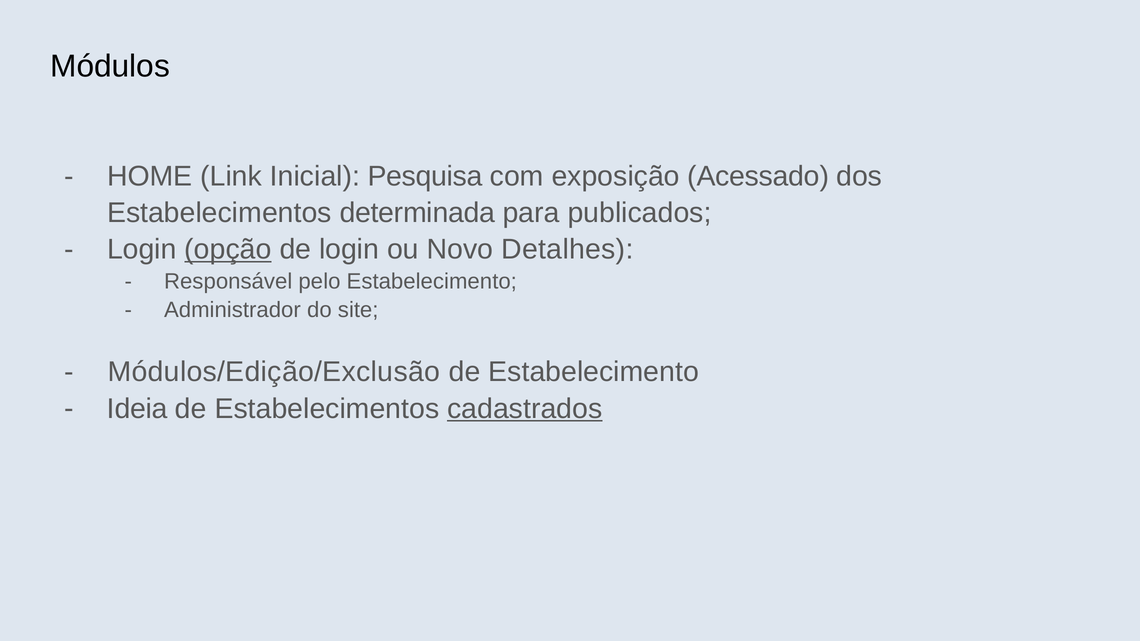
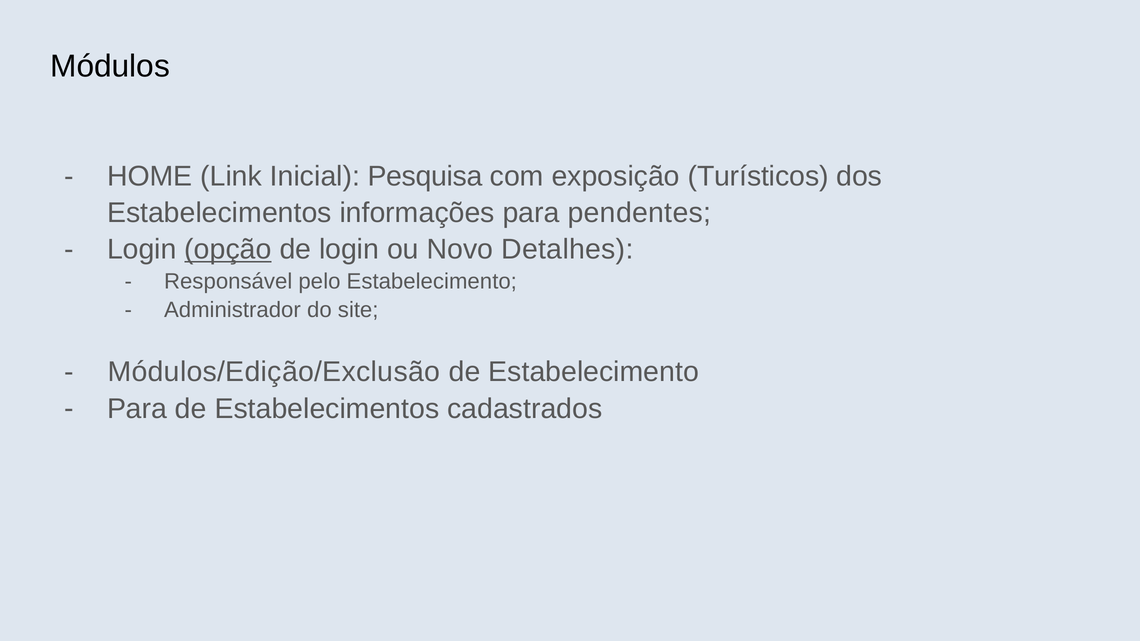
Acessado: Acessado -> Turísticos (758, 176)
determinada: determinada -> informações (417, 213)
publicados: publicados -> pendentes (639, 213)
Ideia: Ideia -> Para (137, 409)
cadastrados underline: present -> none (525, 409)
